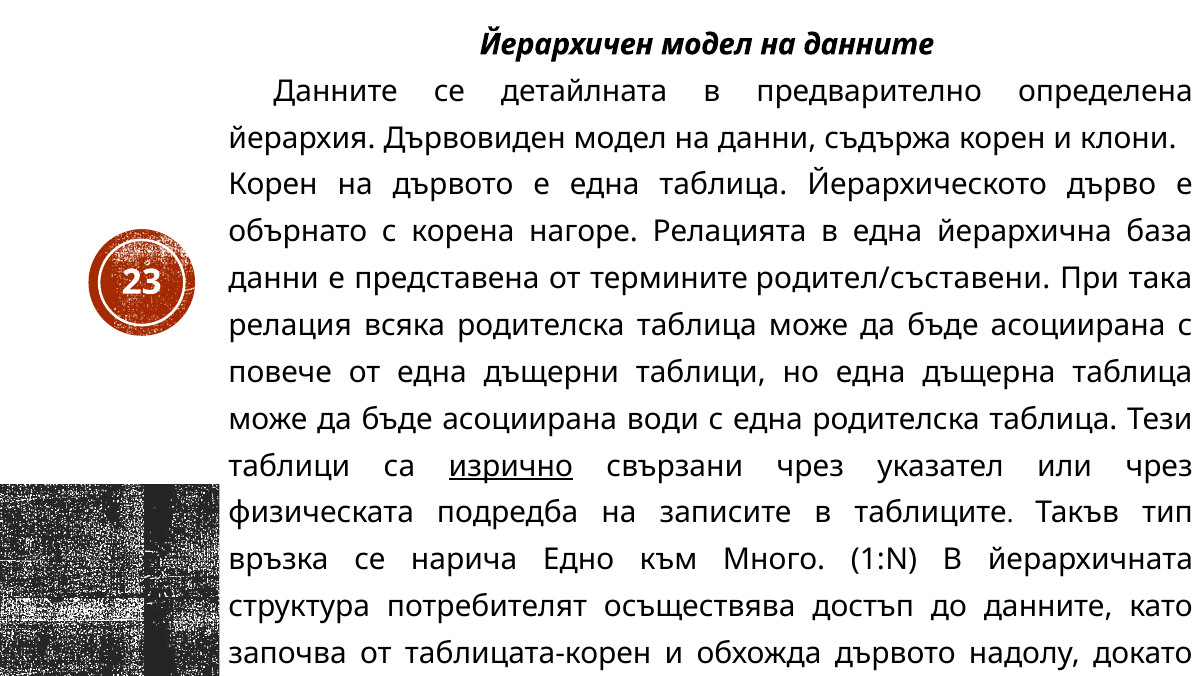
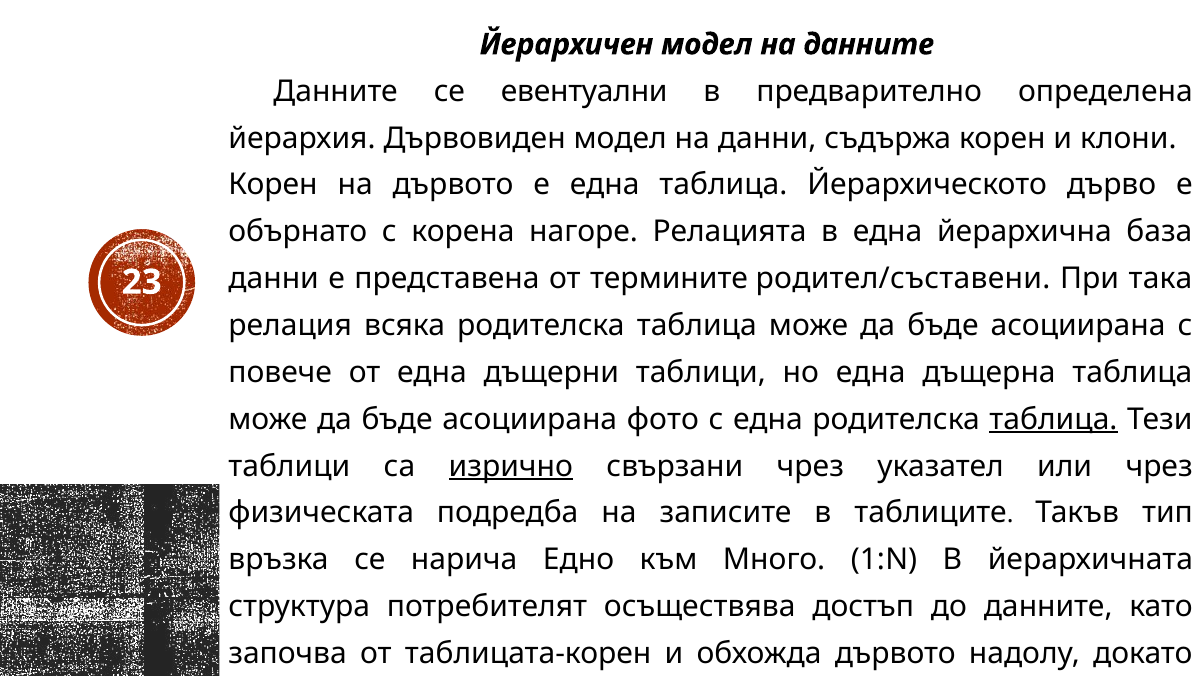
детайлната: детайлната -> евентуални (584, 91)
води: води -> фото (663, 419)
таблица underline: none -> present (1053, 419)
